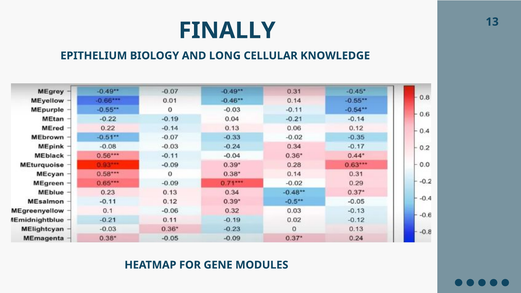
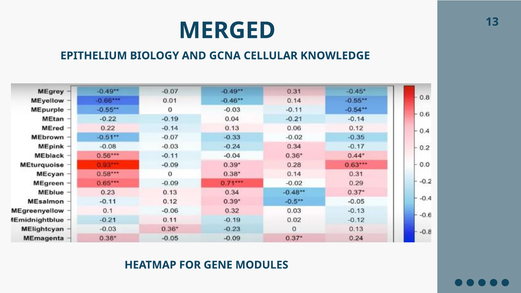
FINALLY: FINALLY -> MERGED (227, 30)
LONG: LONG -> GCNA (225, 56)
